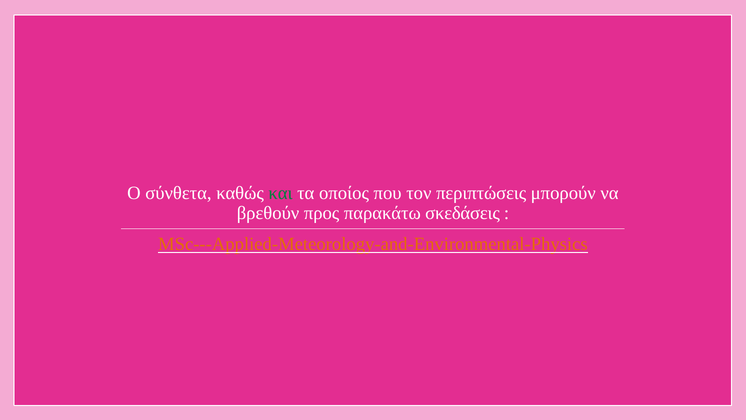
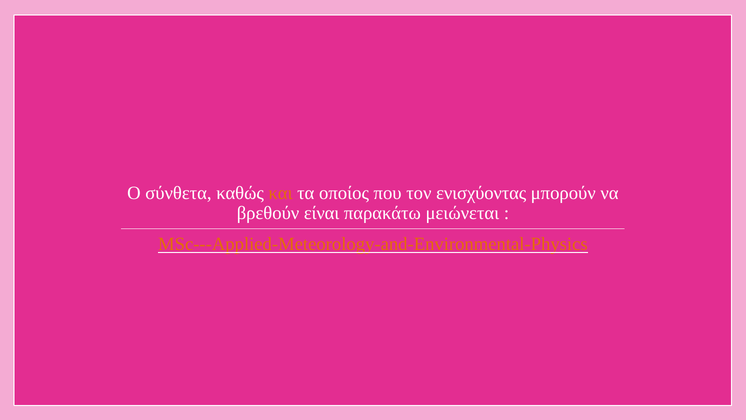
και colour: green -> orange (281, 193)
περιπτώσεις: περιπτώσεις -> ενισχύοντας (481, 193)
προς: προς -> είναι (322, 213)
σκεδάσεις: σκεδάσεις -> μειώνεται (462, 213)
